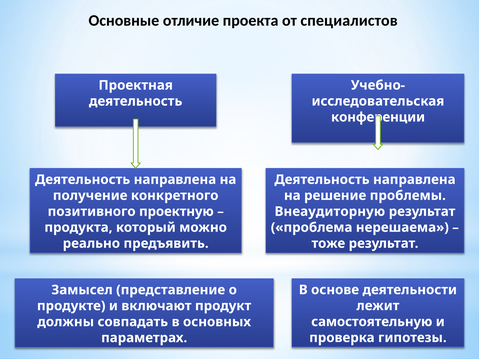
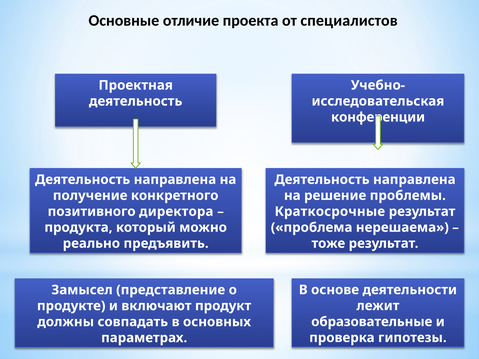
проектную: проектную -> директора (176, 212)
Внеаудиторную: Внеаудиторную -> Краткосрочные (330, 212)
самостоятельную: самостоятельную -> образовательные (372, 322)
